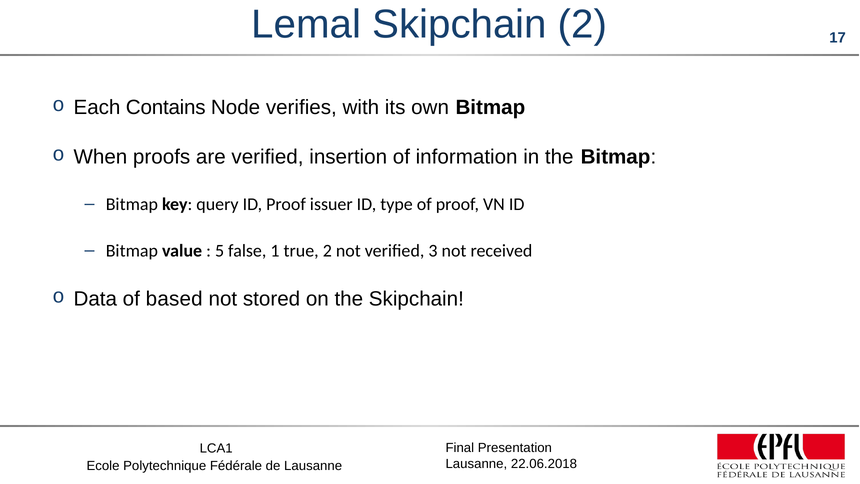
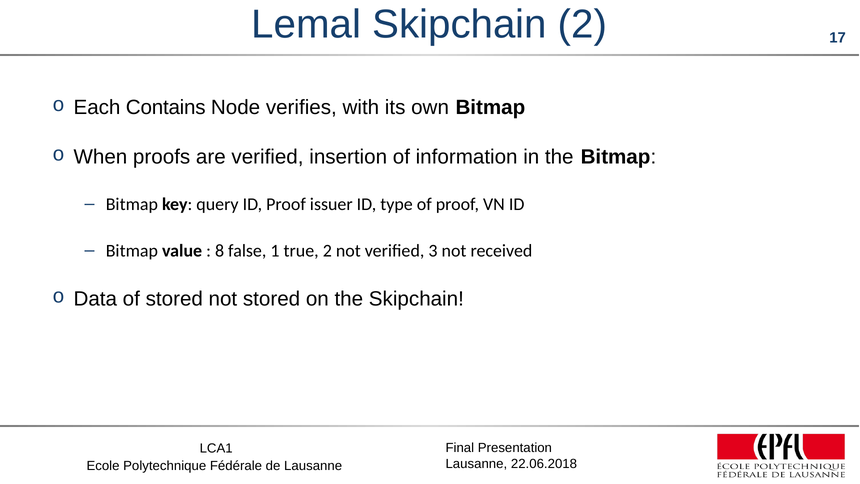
5: 5 -> 8 (220, 251)
of based: based -> stored (174, 299)
